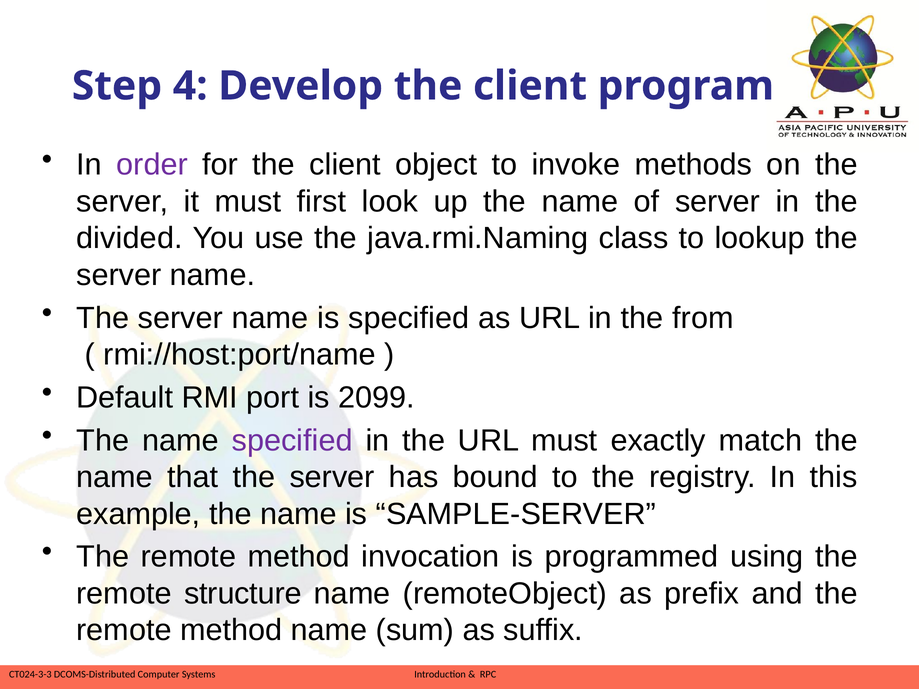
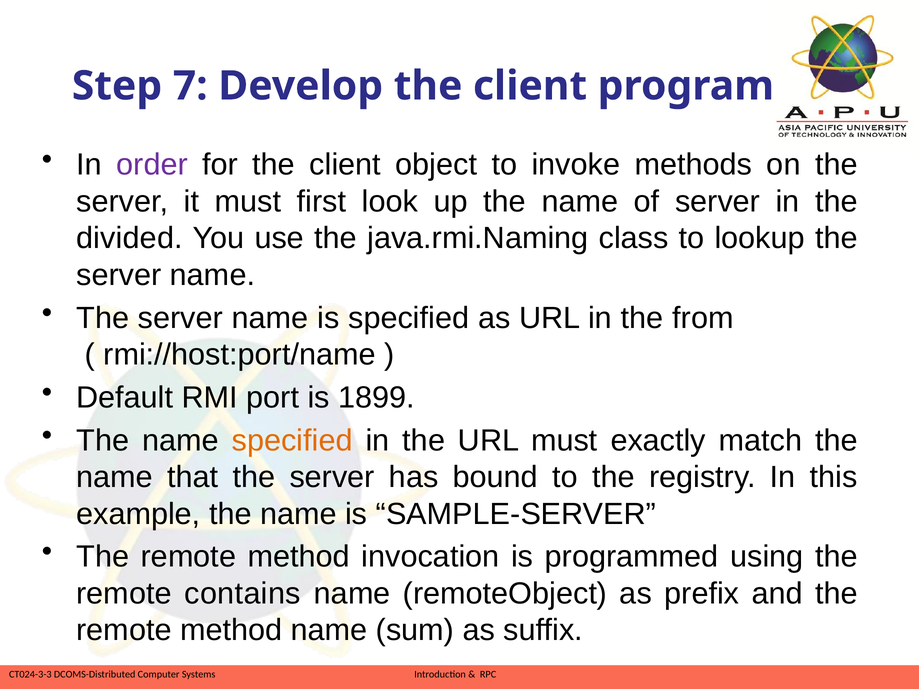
4: 4 -> 7 (190, 86)
2099: 2099 -> 1899 (377, 398)
specified colour: purple -> orange (292, 441)
structure: structure -> contains (243, 594)
